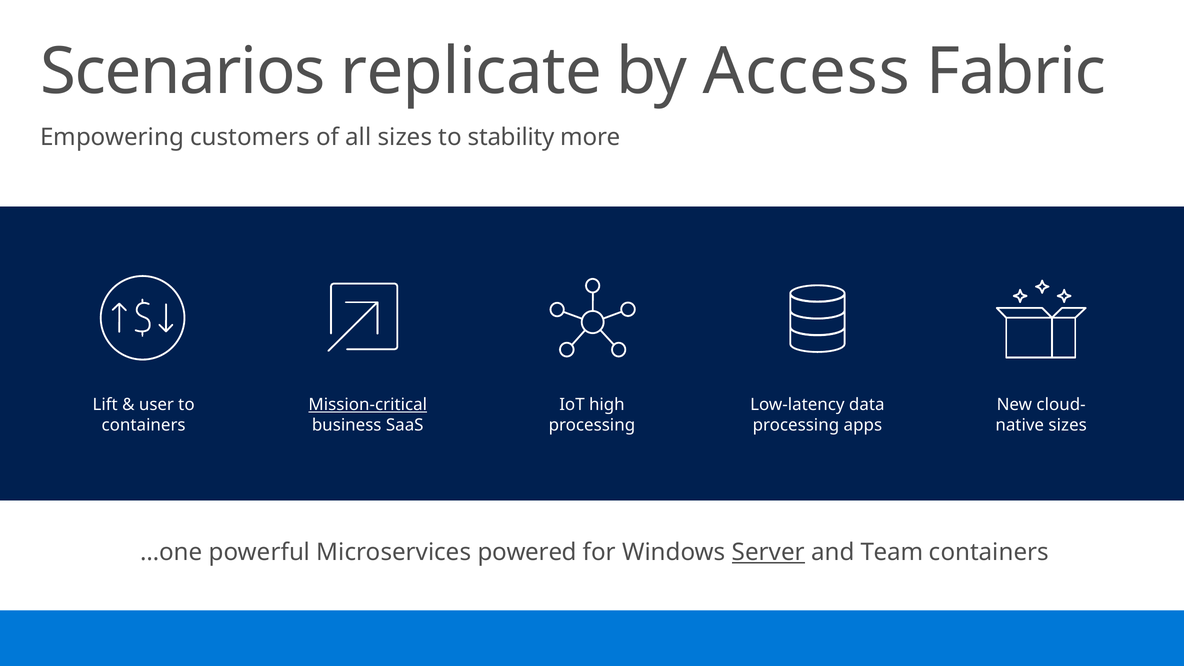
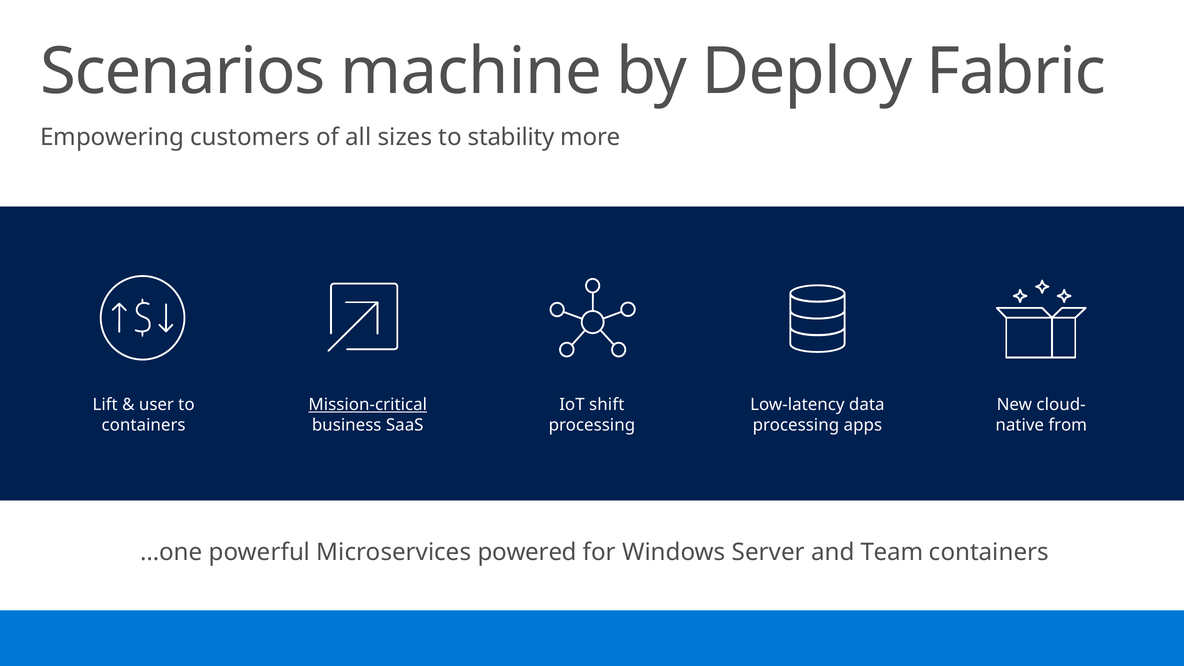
replicate: replicate -> machine (471, 72)
Access: Access -> Deploy (807, 72)
high: high -> shift (607, 405)
sizes: sizes -> from (1068, 425)
Server underline: present -> none (768, 552)
